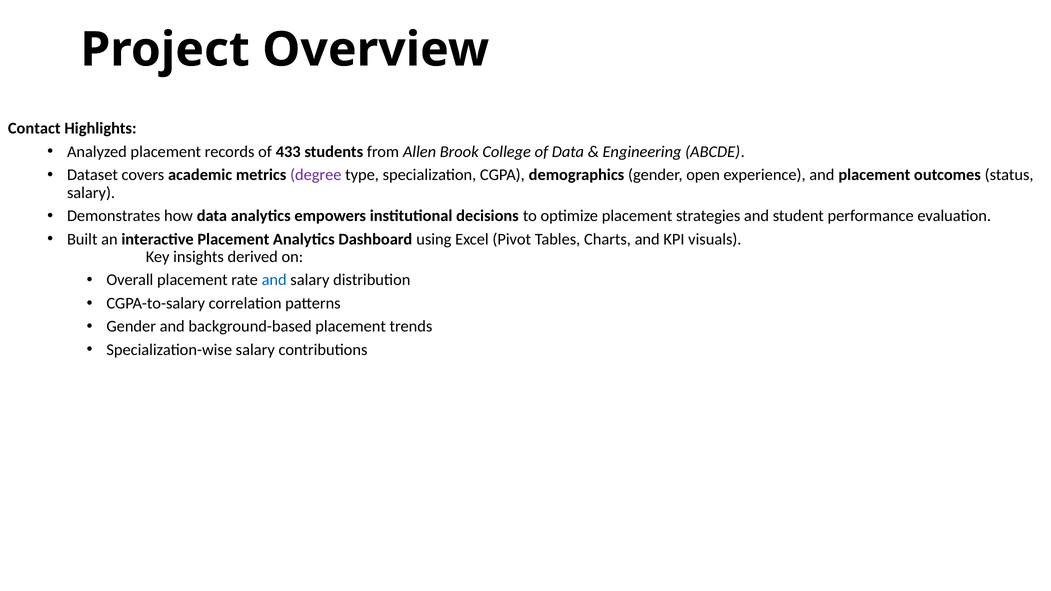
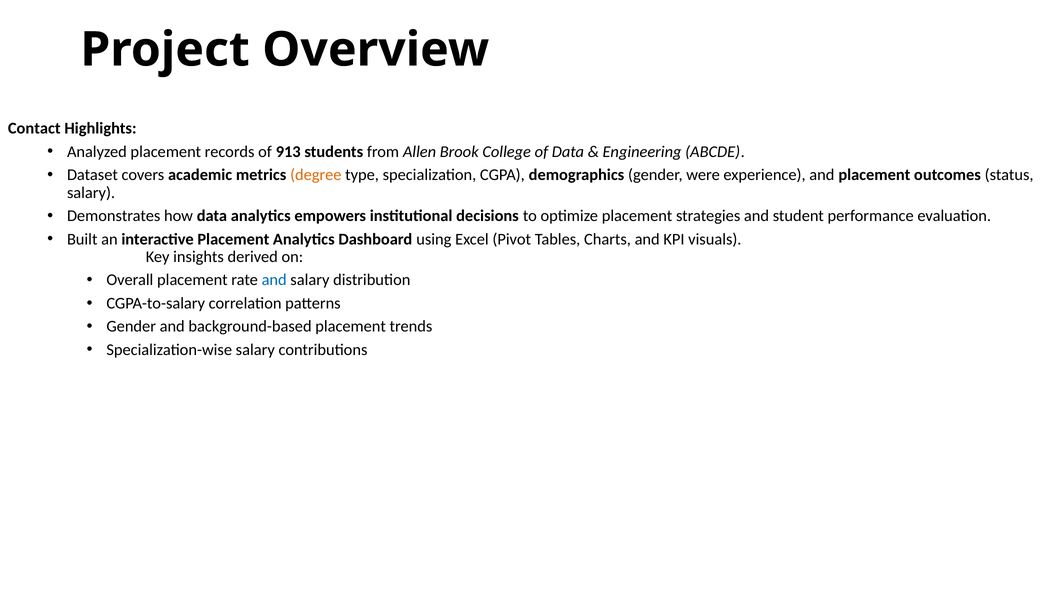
433: 433 -> 913 (288, 152)
degree colour: purple -> orange (316, 175)
open: open -> were (703, 175)
